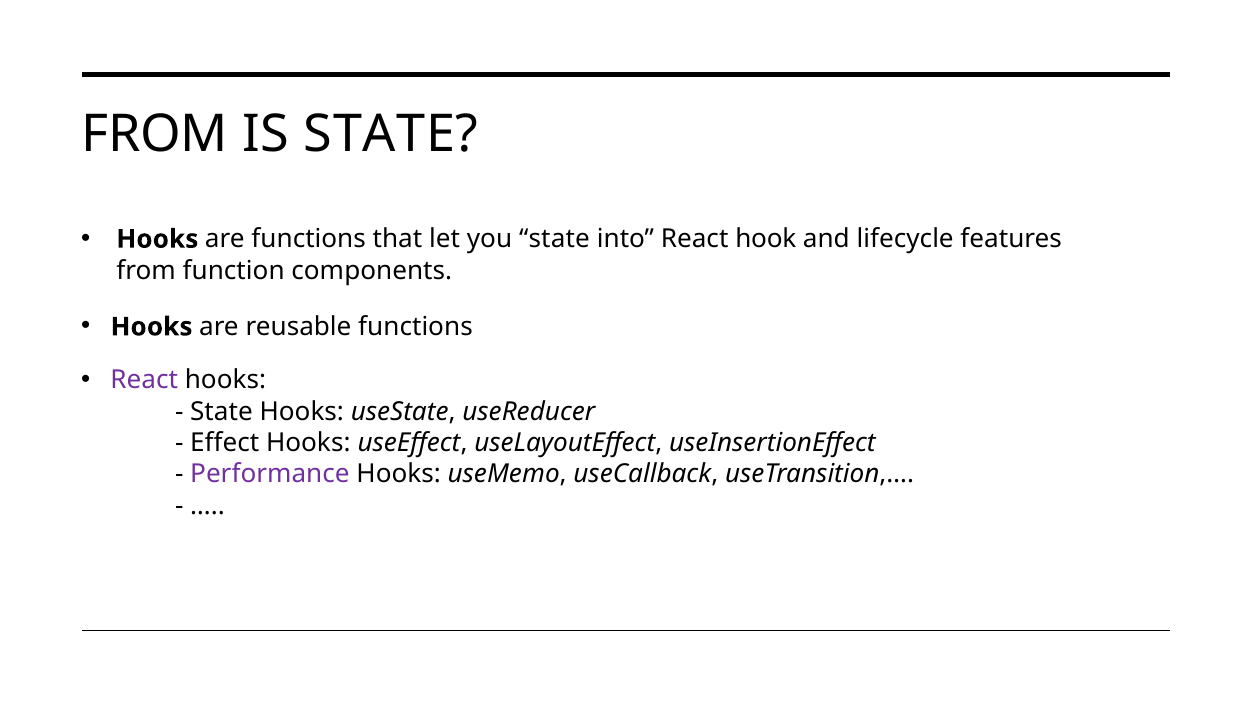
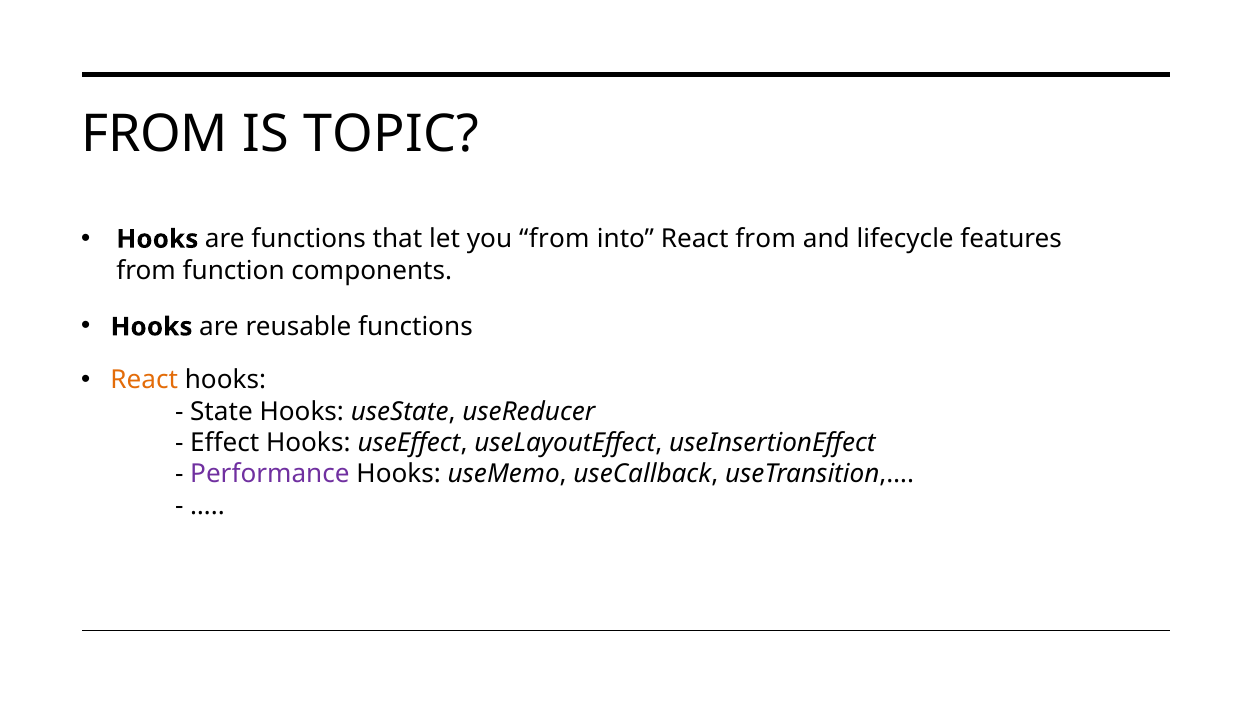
IS STATE: STATE -> TOPIC (391, 134)
you state: state -> from (554, 239)
React hook: hook -> from (766, 239)
React colour: purple -> orange (144, 380)
